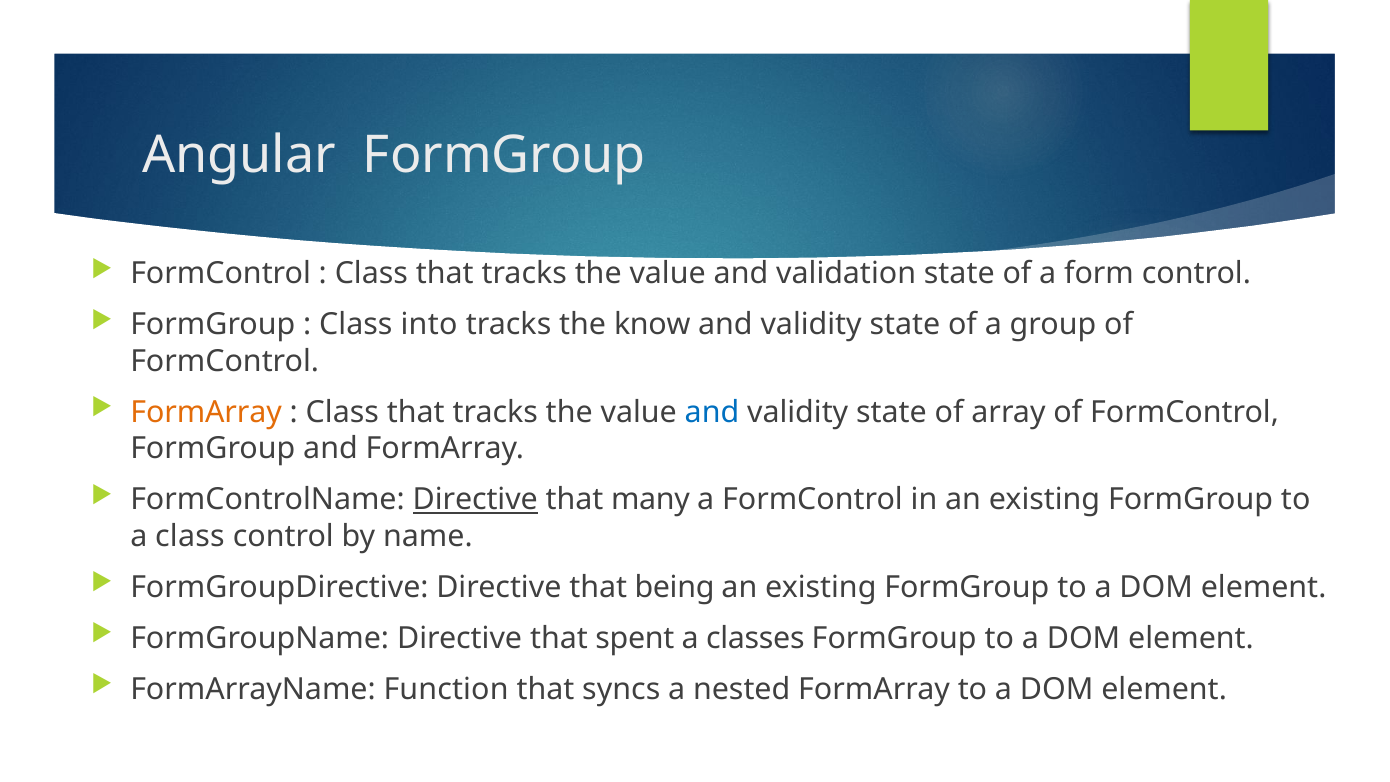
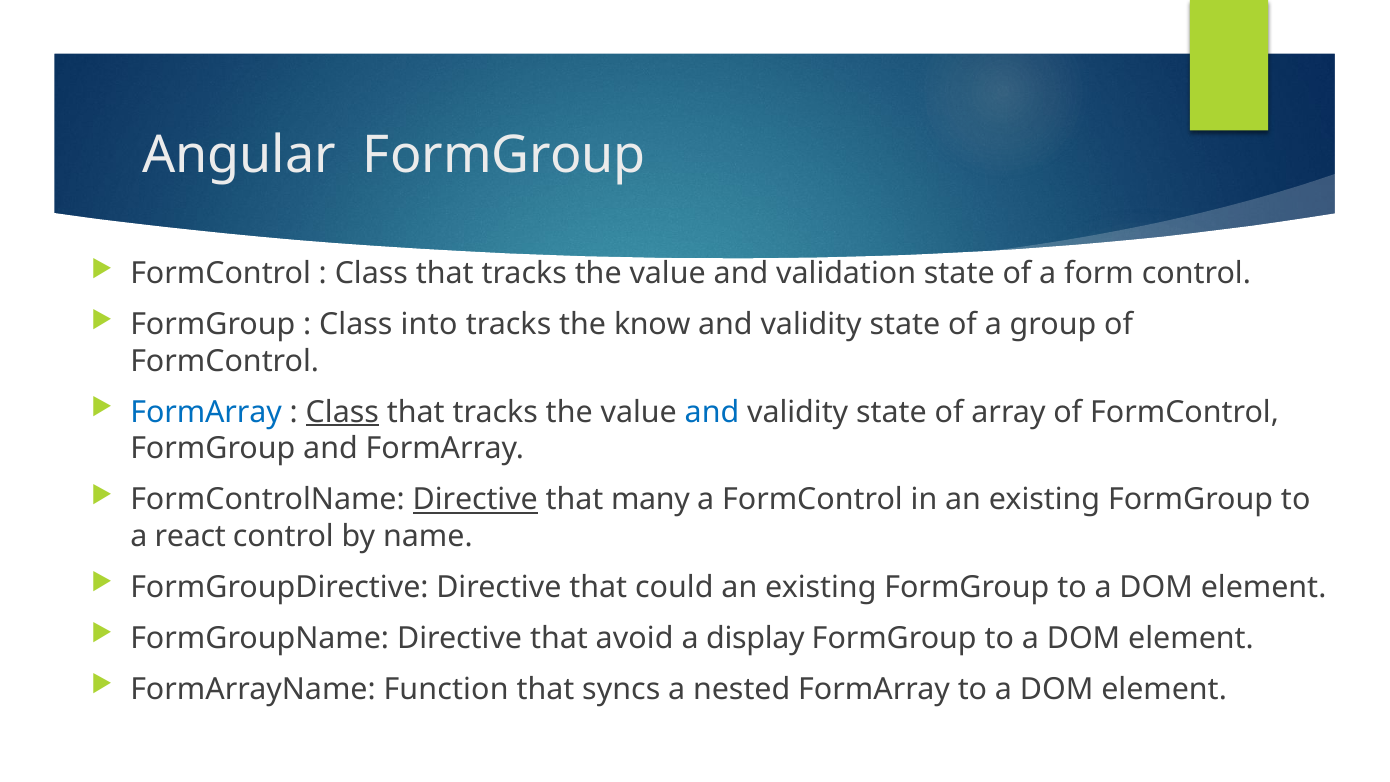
FormArray colour: orange -> blue (206, 412)
Class underline: none -> present (342, 412)
a class: class -> react (190, 536)
being: being -> could (674, 587)
spent: spent -> avoid (635, 638)
classes: classes -> display (755, 638)
